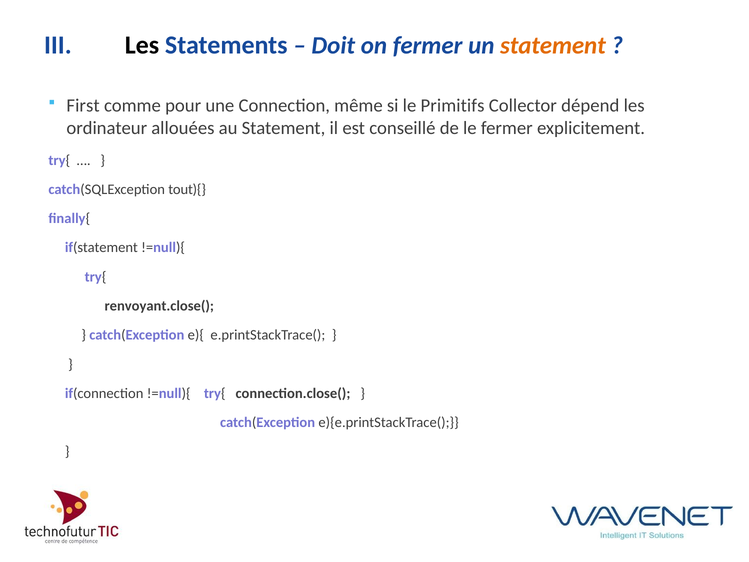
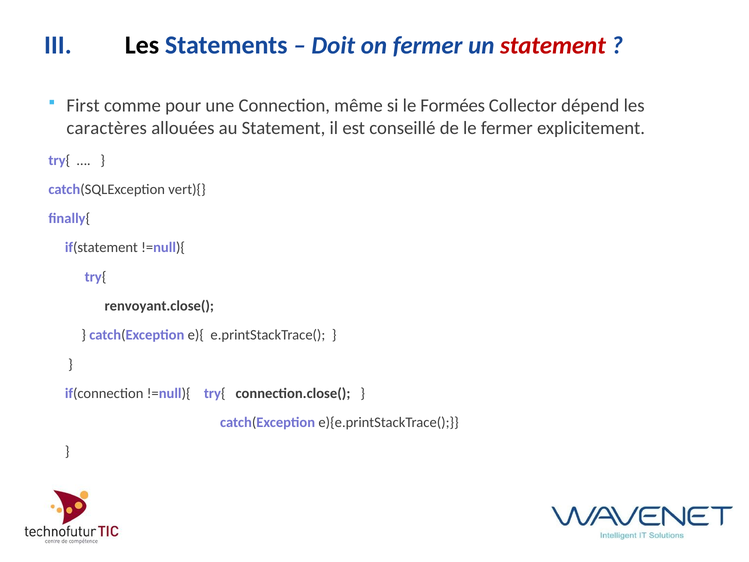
statement colour: orange -> red (553, 46)
Primitifs: Primitifs -> Formées (453, 105)
ordinateur: ordinateur -> caractères (107, 128)
tout){: tout){ -> vert){ (187, 189)
